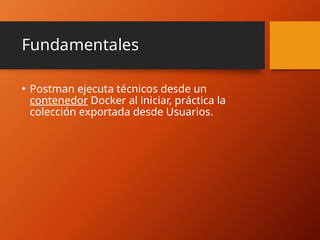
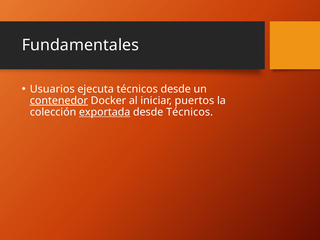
Postman: Postman -> Usuarios (52, 89)
práctica: práctica -> puertos (194, 101)
exportada underline: none -> present (105, 112)
desde Usuarios: Usuarios -> Técnicos (190, 112)
